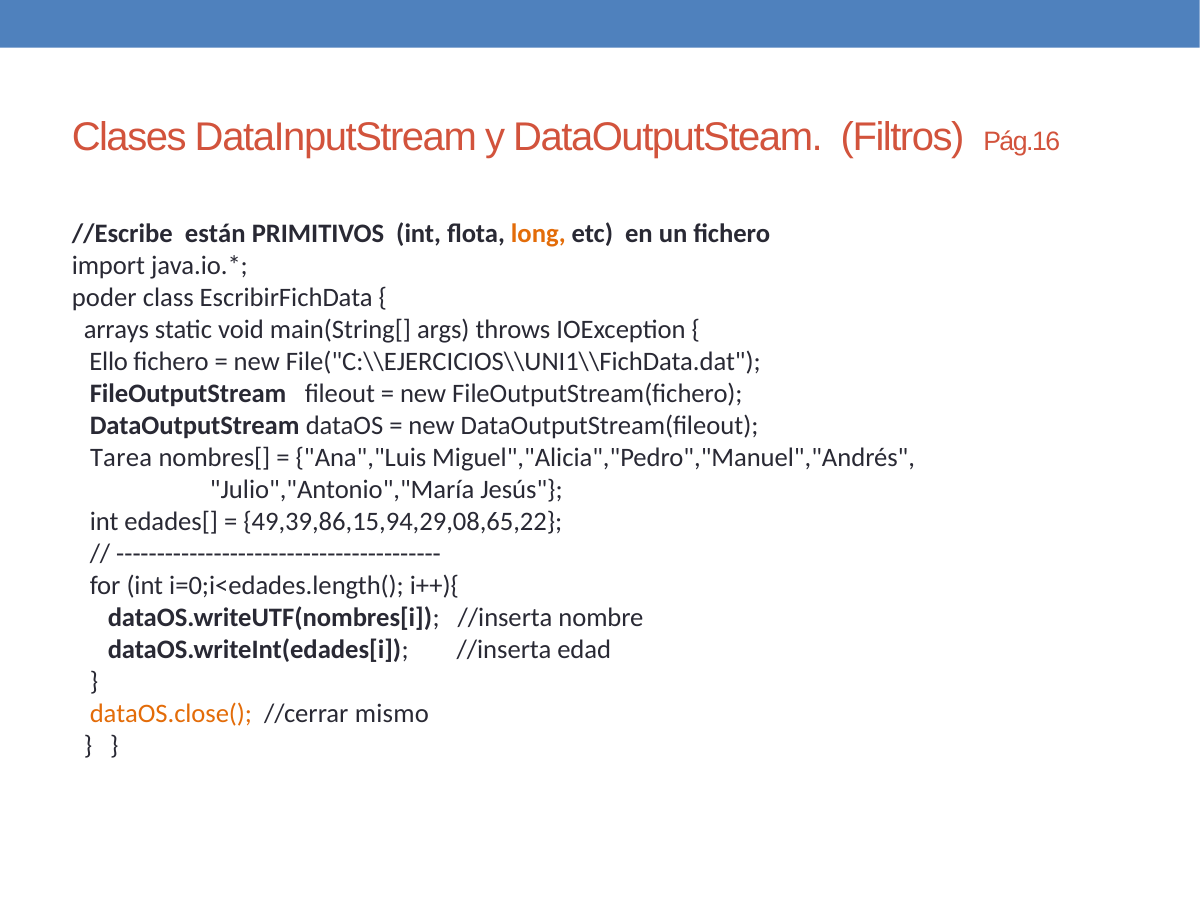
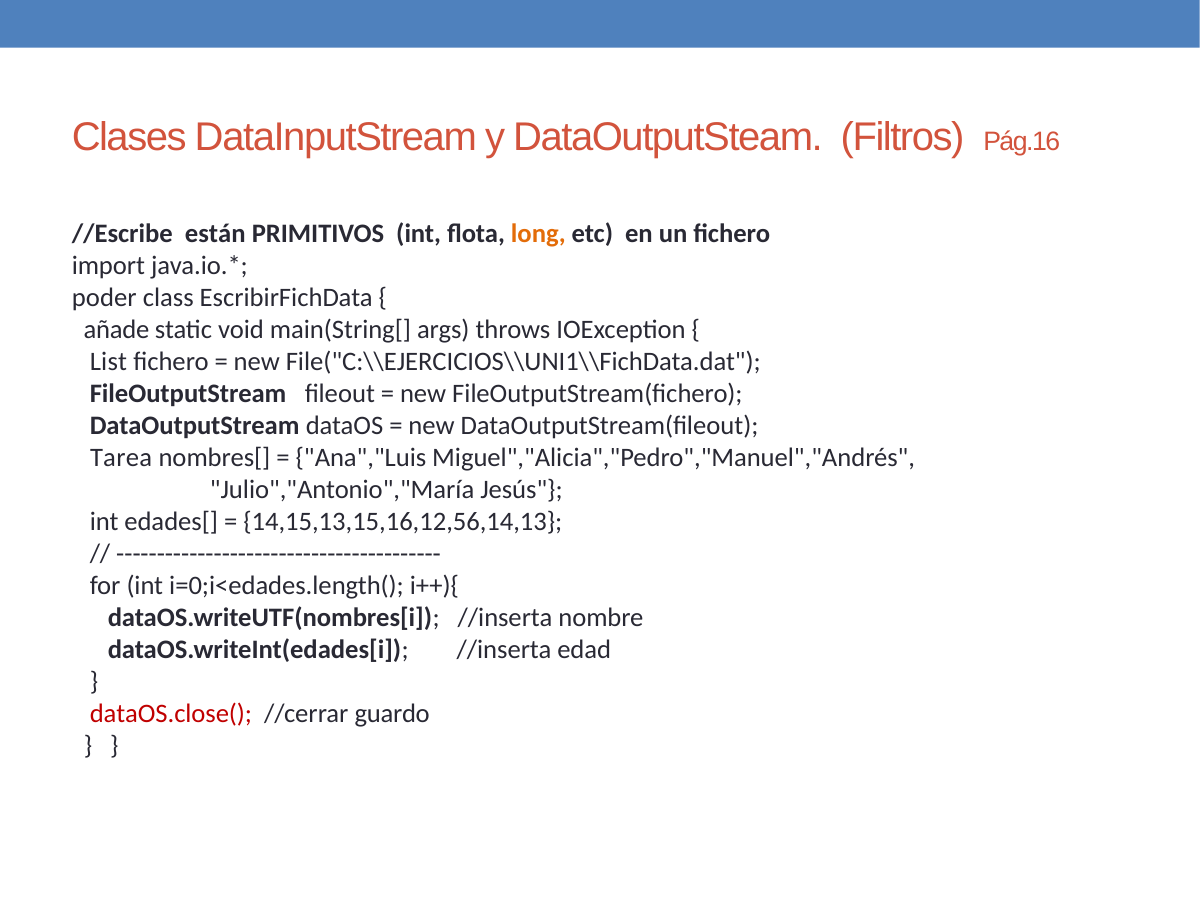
arrays: arrays -> añade (116, 330)
Ello: Ello -> List (108, 362)
49,39,86,15,94,29,08,65,22: 49,39,86,15,94,29,08,65,22 -> 14,15,13,15,16,12,56,14,13 (403, 522)
dataOS.close( colour: orange -> red (171, 714)
mismo: mismo -> guardo (392, 714)
